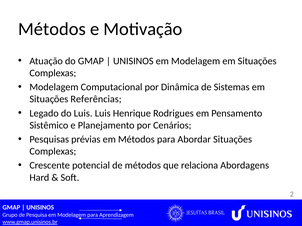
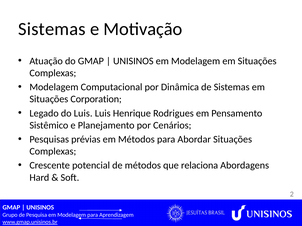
Métodos: Métodos -> Sistemas (52, 29)
Referências: Referências -> Corporation (96, 99)
